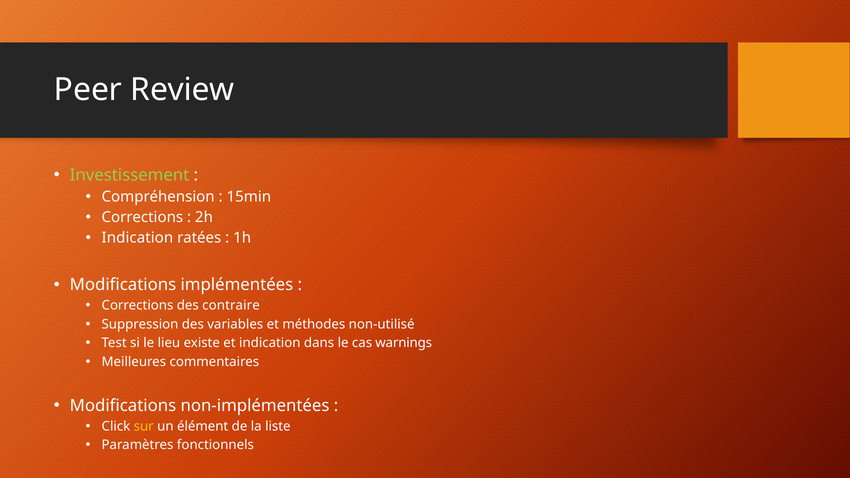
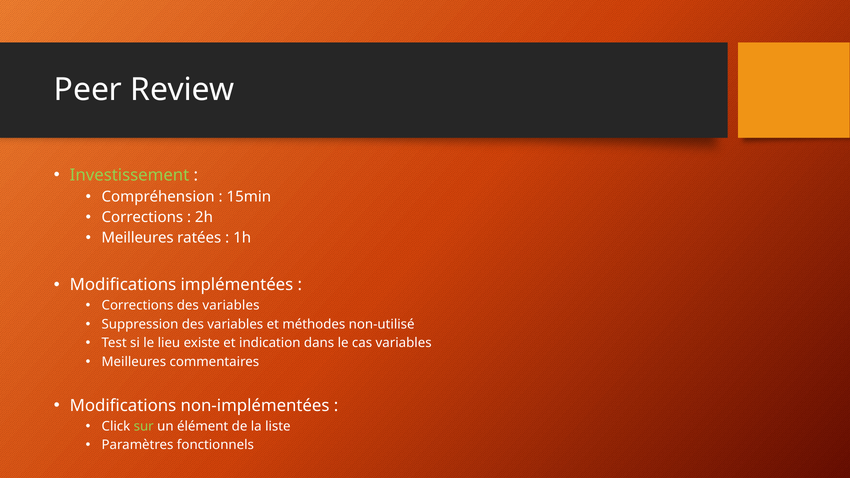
Indication: Indication -> Meilleures (138, 238)
Corrections des contraire: contraire -> variables (231, 306)
cas warnings: warnings -> variables (404, 343)
sur colour: yellow -> light green (144, 426)
